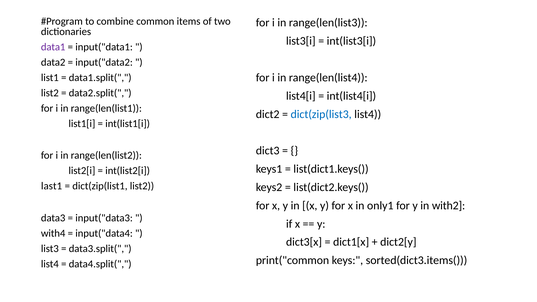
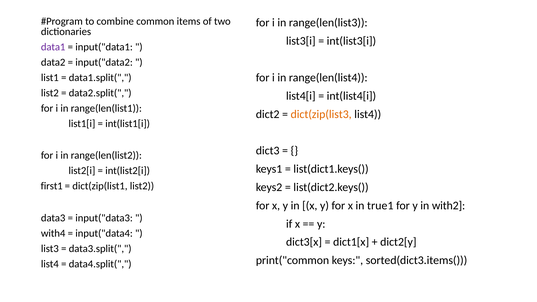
dict(zip(list3 colour: blue -> orange (321, 114)
last1: last1 -> first1 (52, 186)
only1: only1 -> true1 (380, 206)
